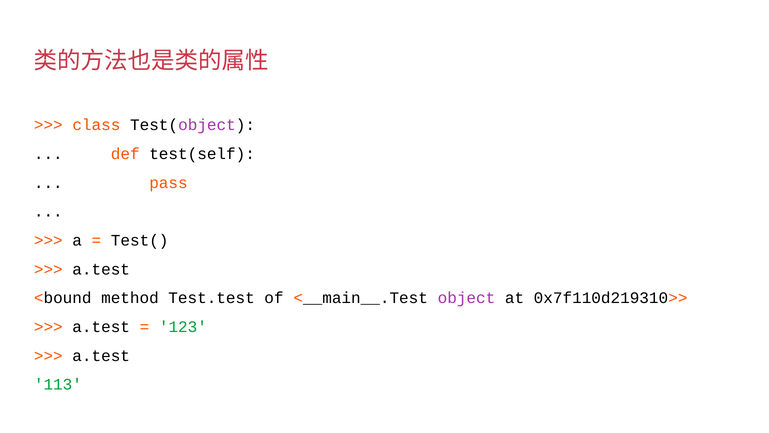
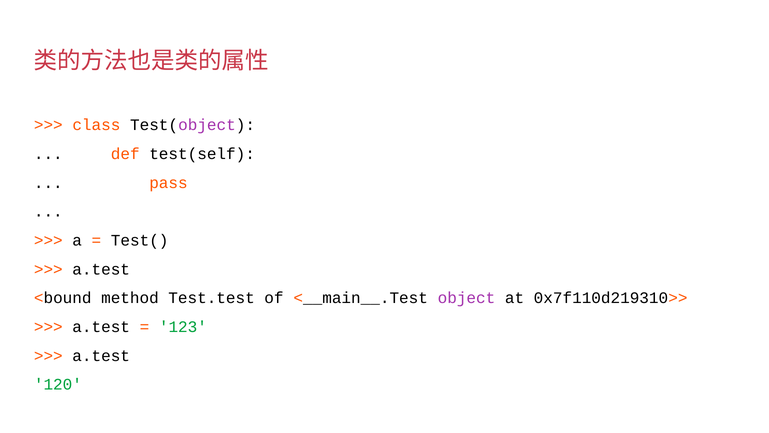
113: 113 -> 120 (58, 384)
